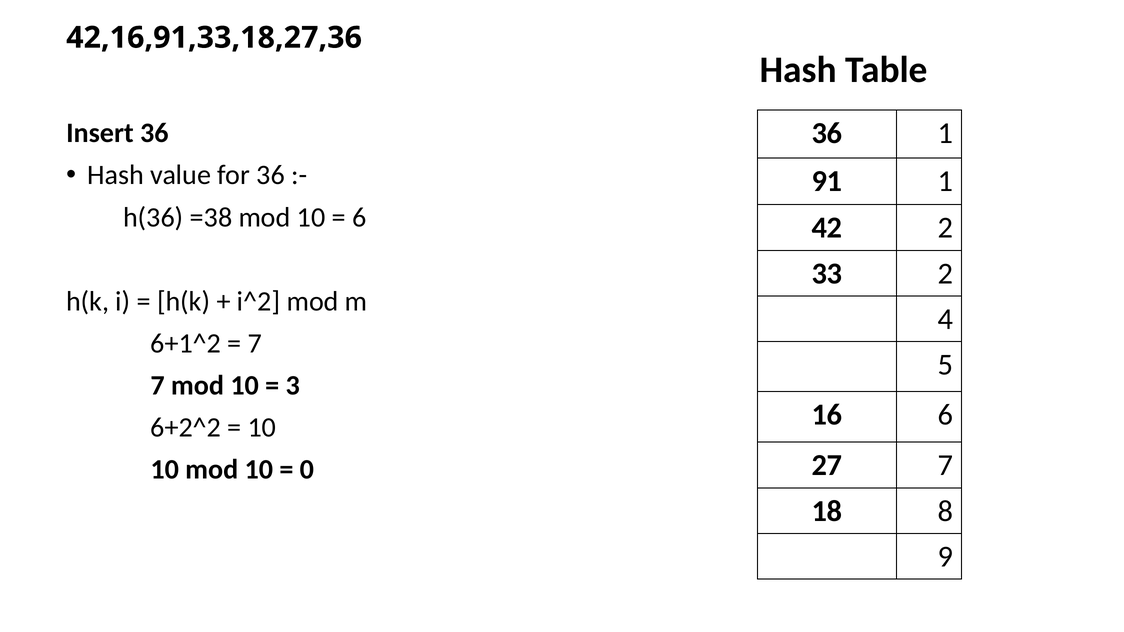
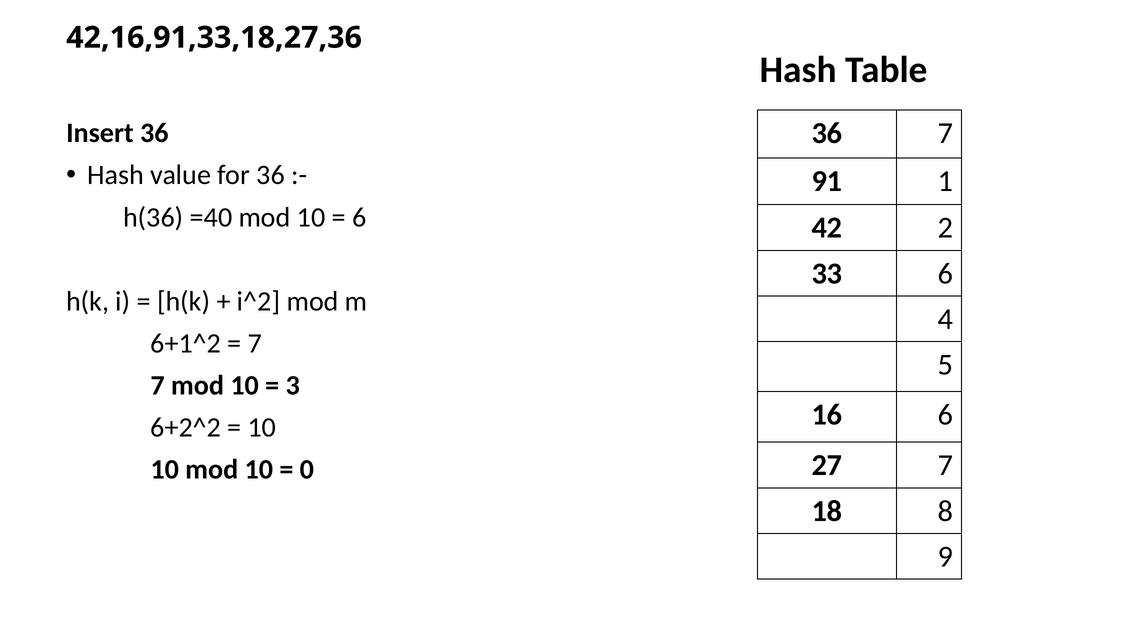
36 1: 1 -> 7 (946, 133)
=38: =38 -> =40 (211, 217)
33 2: 2 -> 6 (946, 274)
